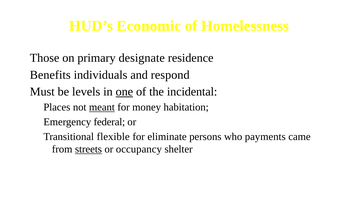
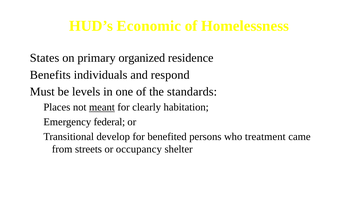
Those: Those -> States (45, 58)
designate: designate -> organized (142, 58)
one underline: present -> none (124, 92)
incidental: incidental -> standards (192, 92)
money: money -> clearly (147, 108)
flexible: flexible -> develop (113, 137)
eliminate: eliminate -> benefited (167, 137)
payments: payments -> treatment (265, 137)
streets underline: present -> none (88, 150)
